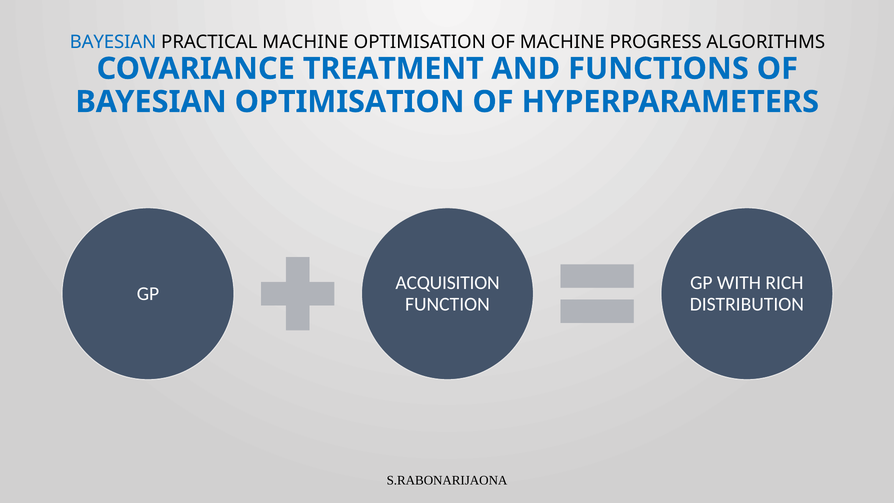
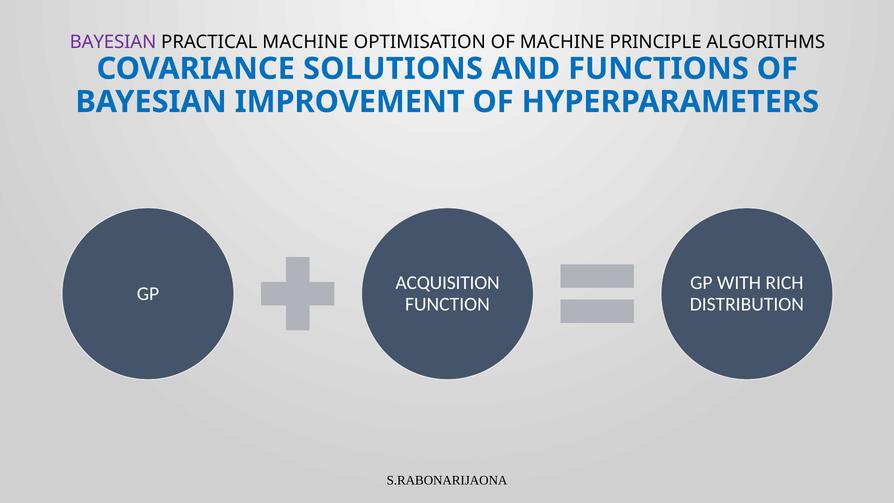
BAYESIAN colour: blue -> purple (113, 42)
PROGRESS: PROGRESS -> PRINCIPLE (656, 42)
TREATMENT: TREATMENT -> SOLUTIONS (393, 69)
BAYESIAN OPTIMISATION: OPTIMISATION -> IMPROVEMENT (350, 102)
